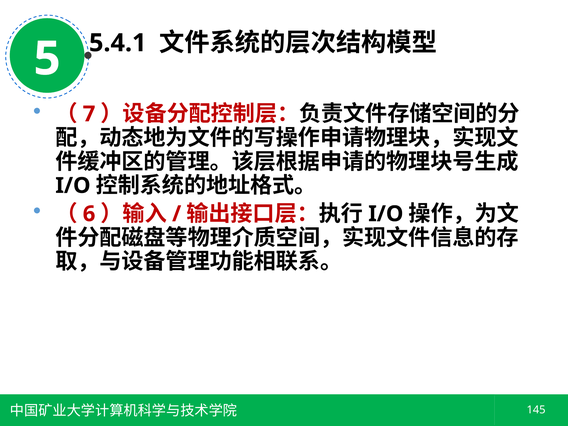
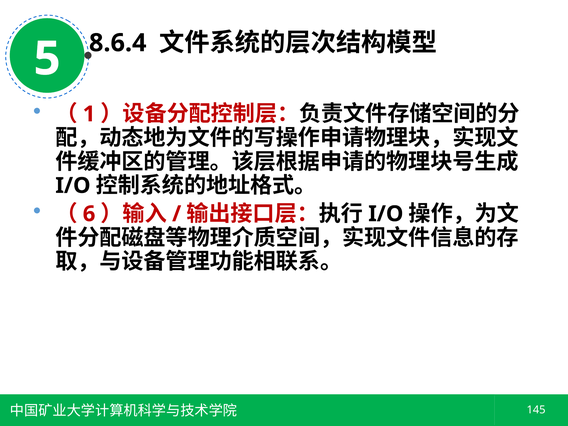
5.4.1: 5.4.1 -> 8.6.4 (118, 43)
7: 7 -> 1 (89, 114)
